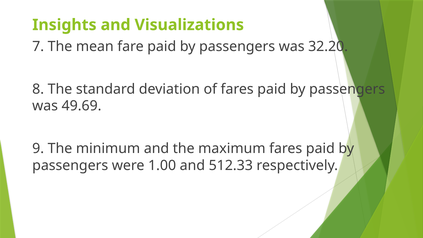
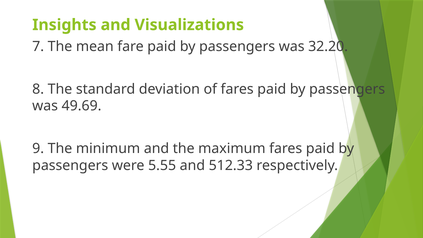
1.00: 1.00 -> 5.55 (162, 166)
